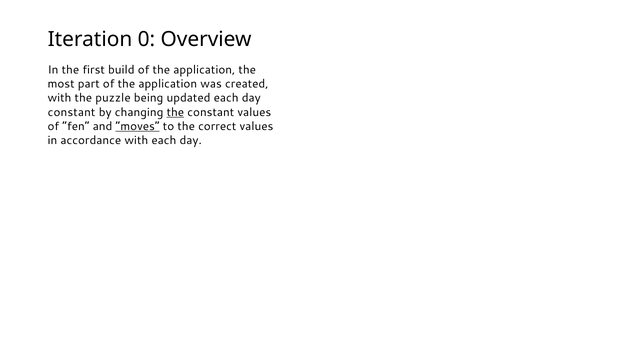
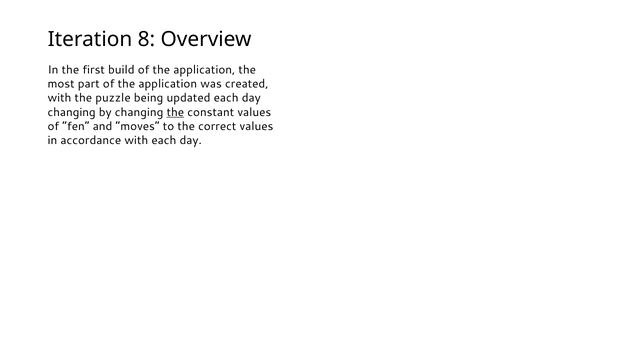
0: 0 -> 8 (146, 39)
constant: constant -> changing (72, 112)
moves underline: present -> none (138, 126)
